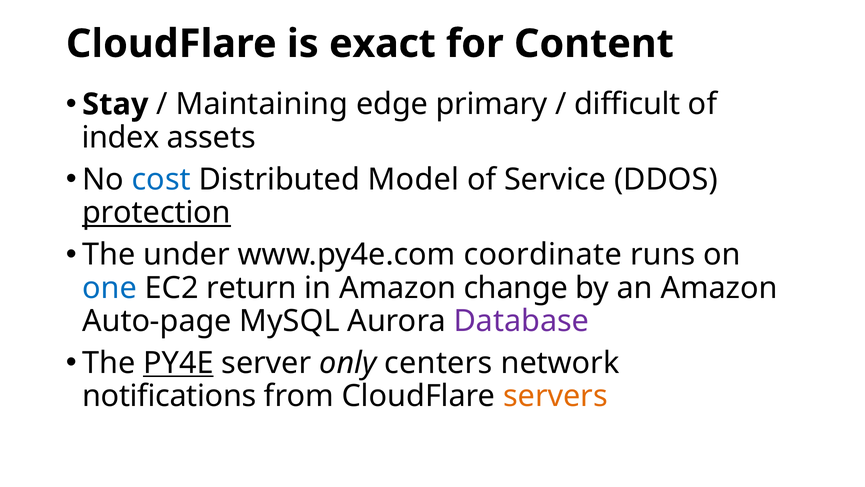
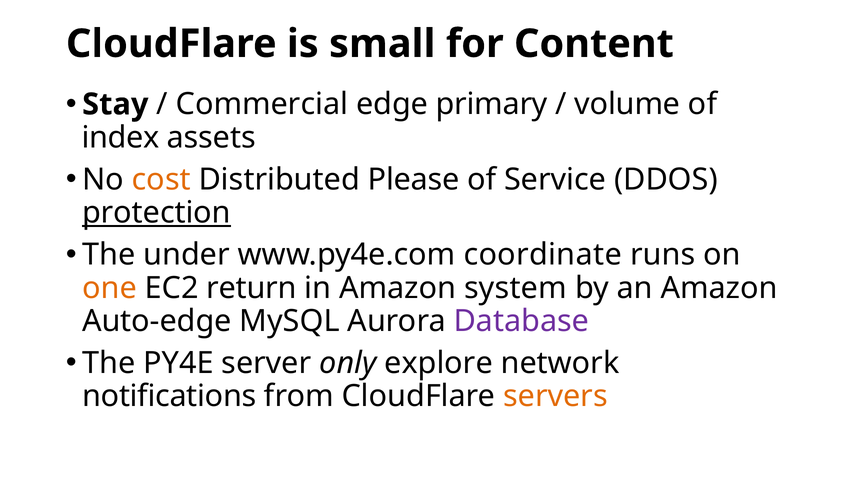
exact: exact -> small (382, 44)
Maintaining: Maintaining -> Commercial (262, 104)
difficult: difficult -> volume (627, 104)
cost colour: blue -> orange (161, 179)
Model: Model -> Please (414, 179)
one colour: blue -> orange (110, 288)
change: change -> system (516, 288)
Auto-page: Auto-page -> Auto-edge (157, 321)
PY4E underline: present -> none (178, 363)
centers: centers -> explore (439, 363)
